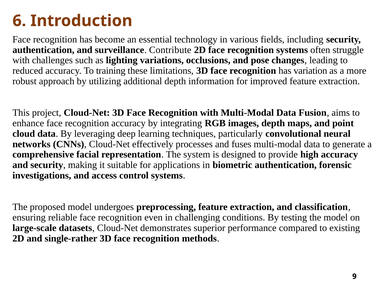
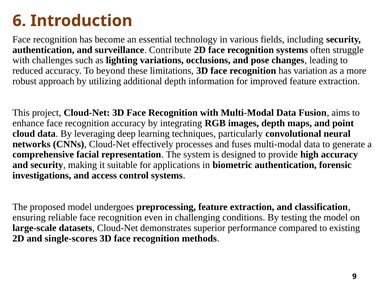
training: training -> beyond (111, 71)
single-rather: single-rather -> single-scores (71, 239)
